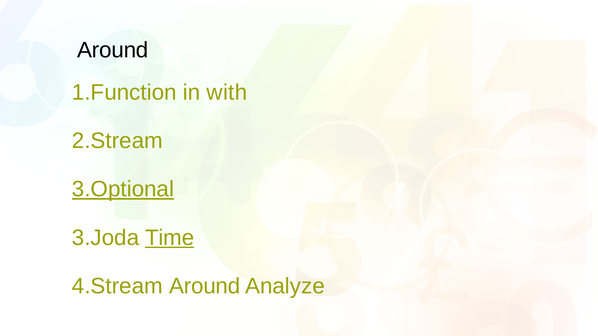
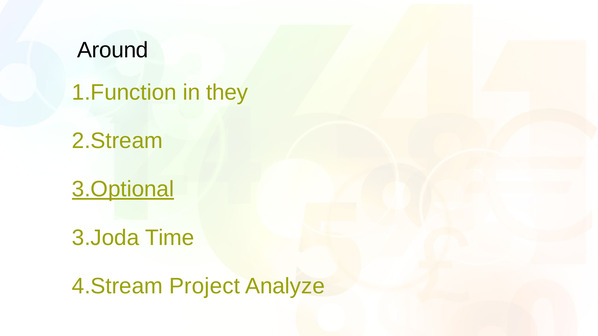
with: with -> they (227, 92)
Time underline: present -> none (170, 238)
4.Stream Around: Around -> Project (205, 286)
